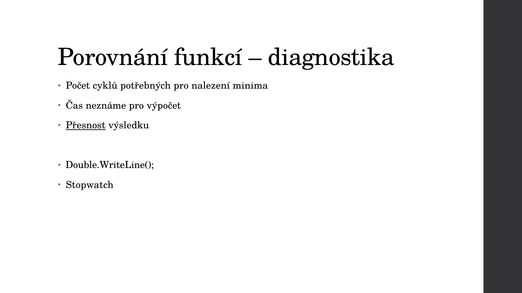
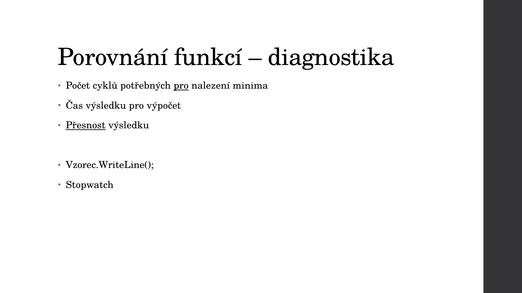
pro underline: none -> present (181, 86)
Čas neznáme: neznáme -> výsledku (106, 106)
Double.WriteLine(: Double.WriteLine( -> Vzorec.WriteLine( (110, 165)
